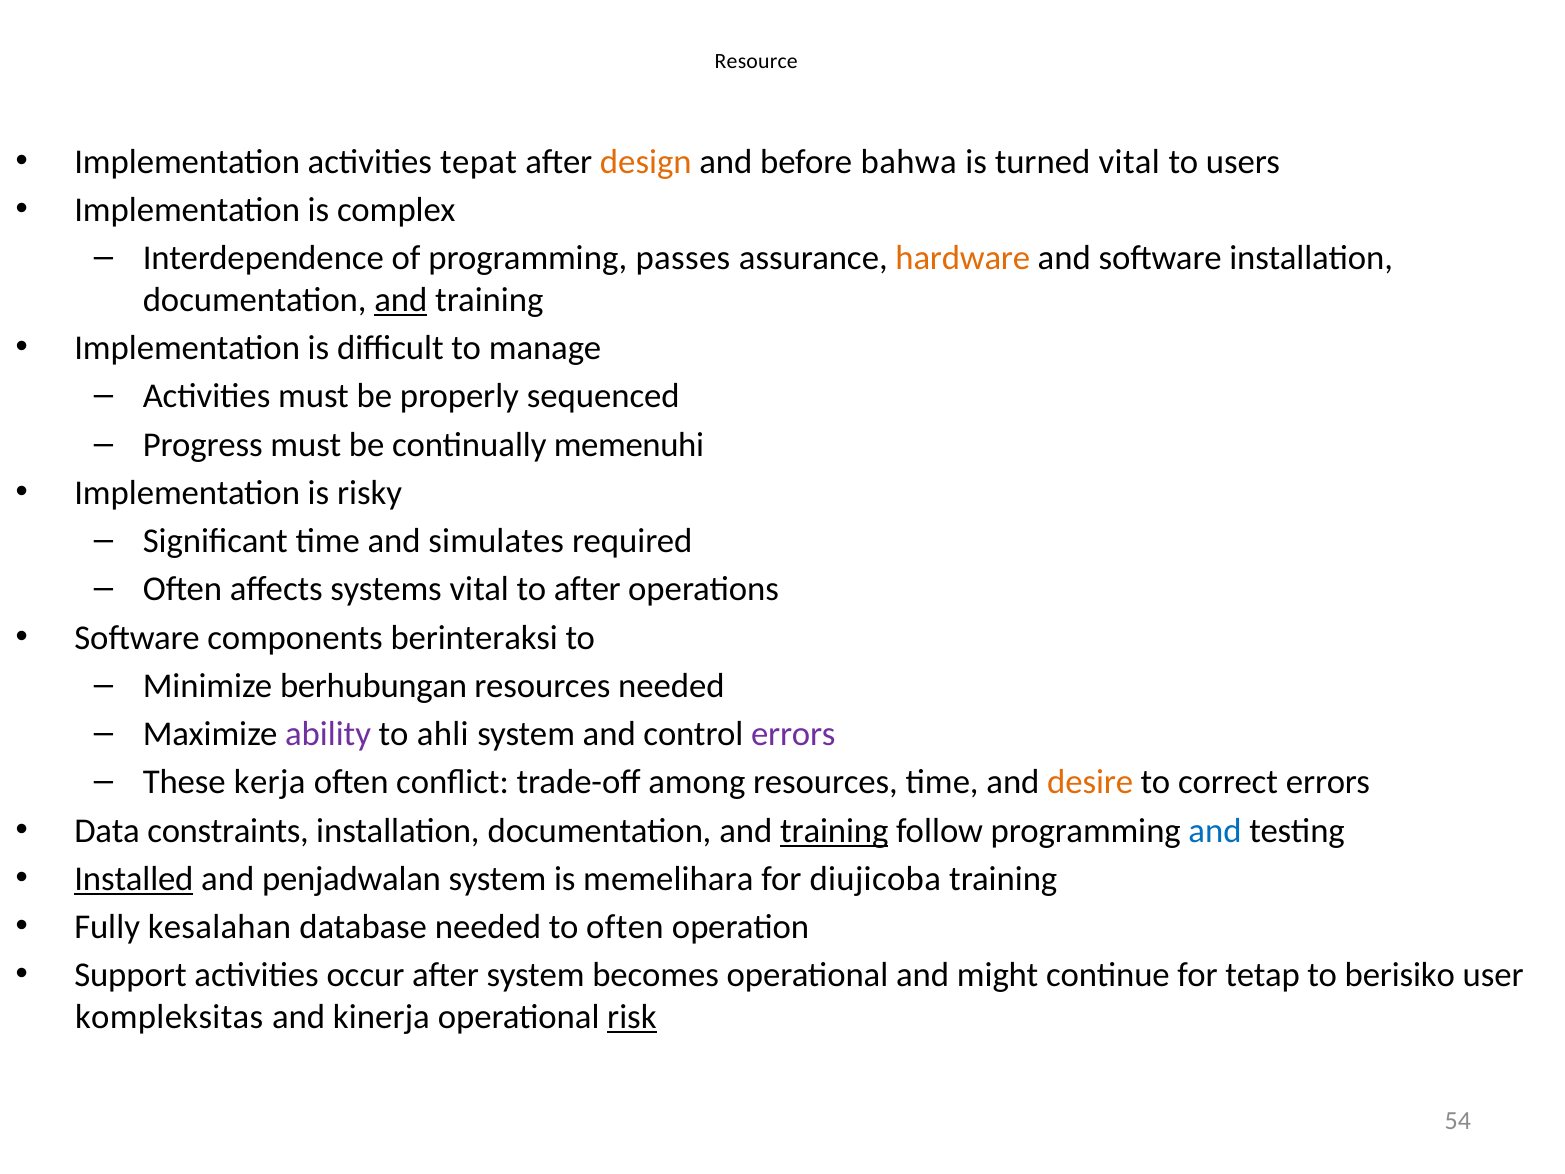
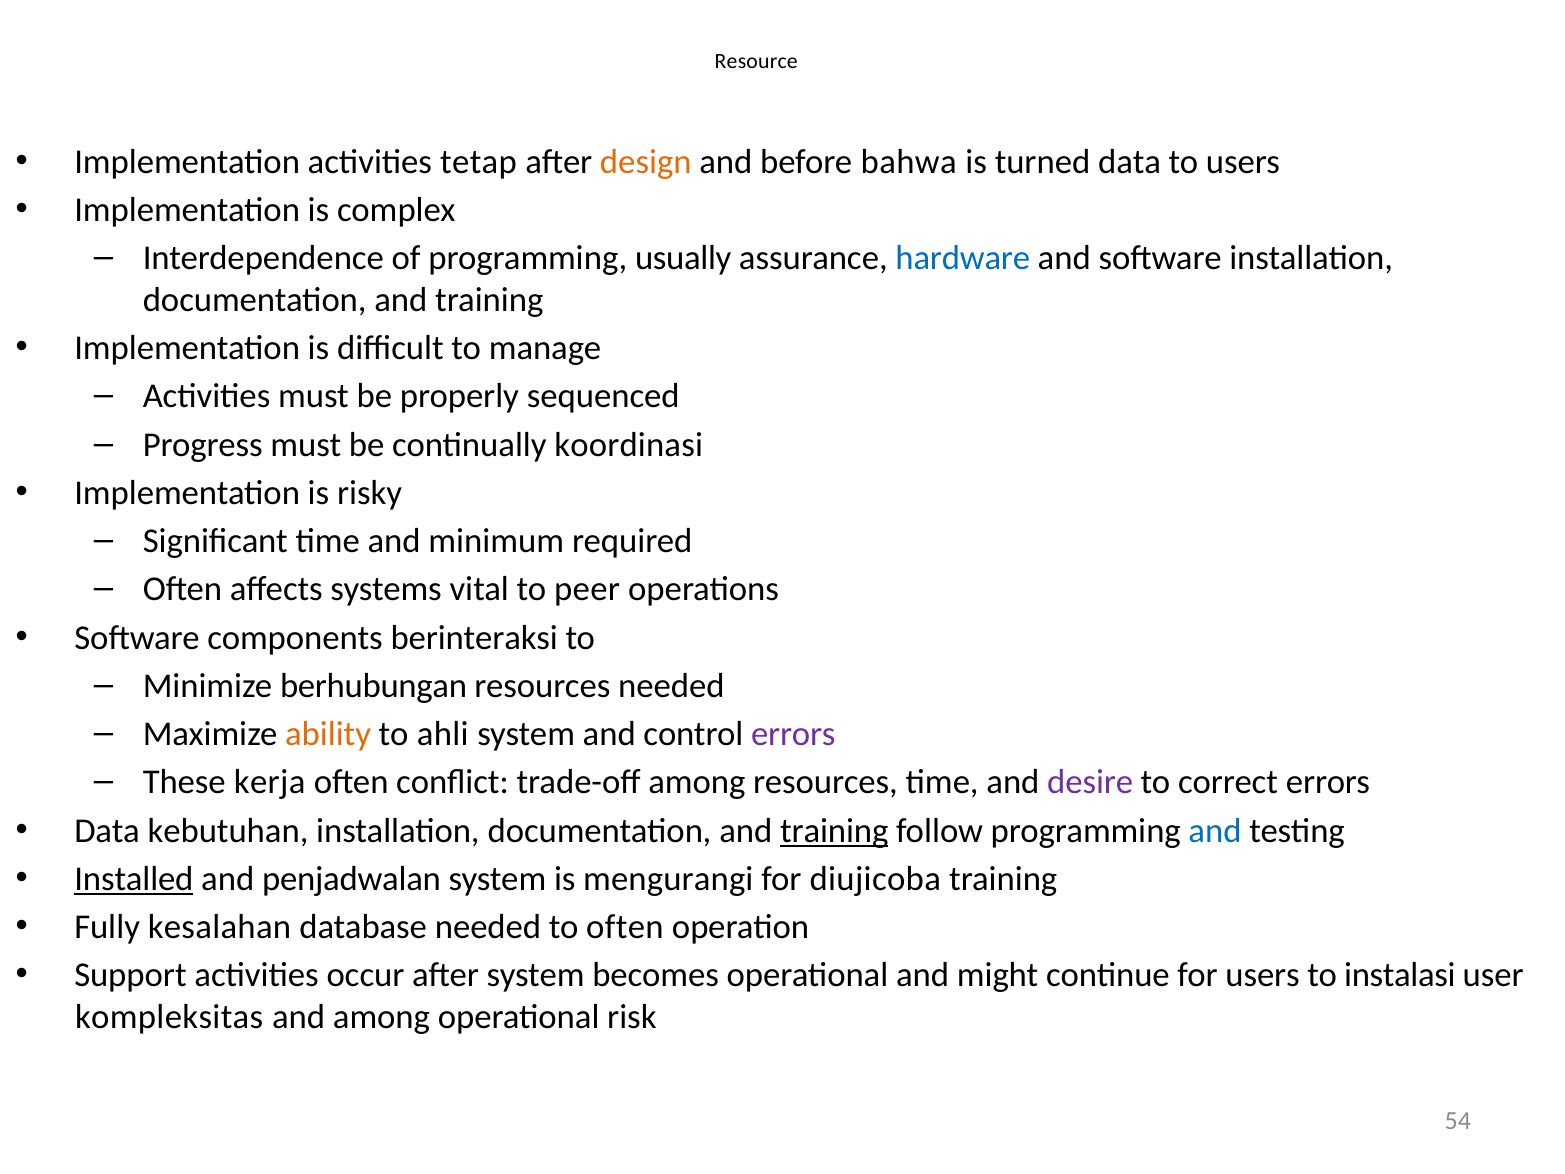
tepat: tepat -> tetap (479, 162)
turned vital: vital -> data (1130, 162)
passes: passes -> usually (683, 258)
hardware colour: orange -> blue (963, 258)
and underline: present -> none (401, 300)
memenuhi: memenuhi -> koordinasi (629, 444)
simulates: simulates -> minimum (496, 541)
to after: after -> peer (587, 589)
ability colour: purple -> orange (328, 734)
desire colour: orange -> purple (1090, 782)
constraints: constraints -> kebutuhan (228, 830)
memelihara: memelihara -> mengurangi (668, 879)
for tetap: tetap -> users (1263, 975)
berisiko: berisiko -> instalasi (1400, 975)
and kinerja: kinerja -> among (381, 1017)
risk underline: present -> none (632, 1017)
